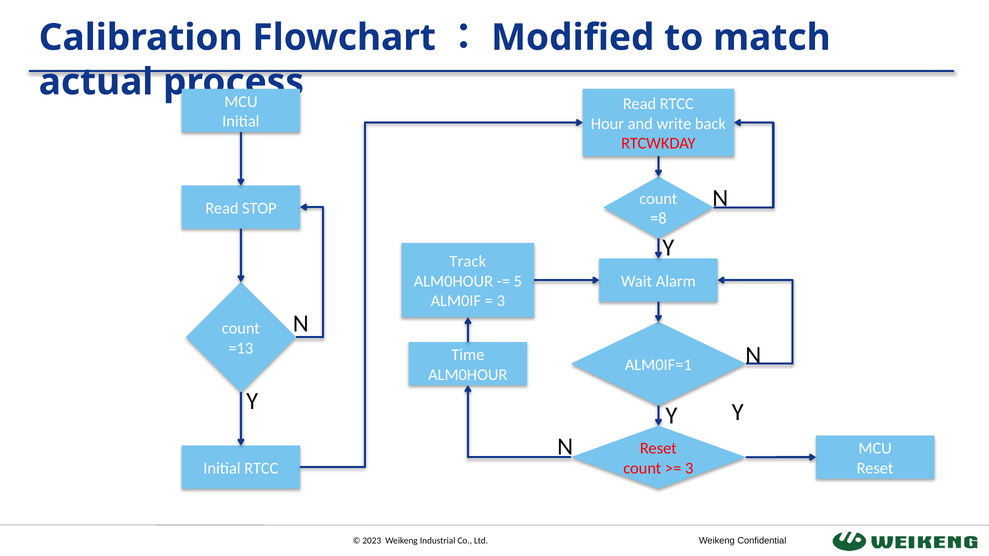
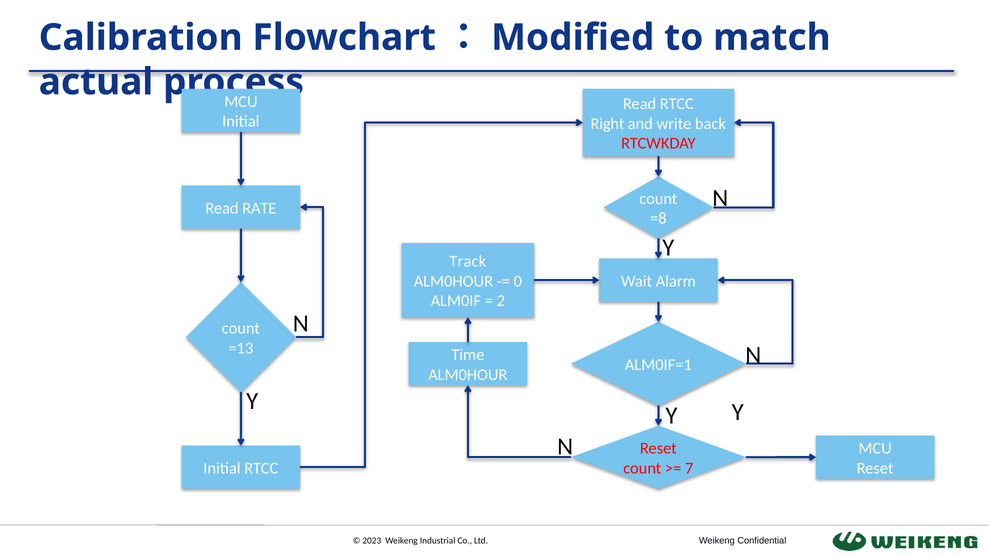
Hour: Hour -> Right (608, 124)
STOP: STOP -> RATE (259, 208)
5: 5 -> 0 (518, 281)
3: 3 -> 2 (501, 301)
3: 3 -> 7 (689, 468)
